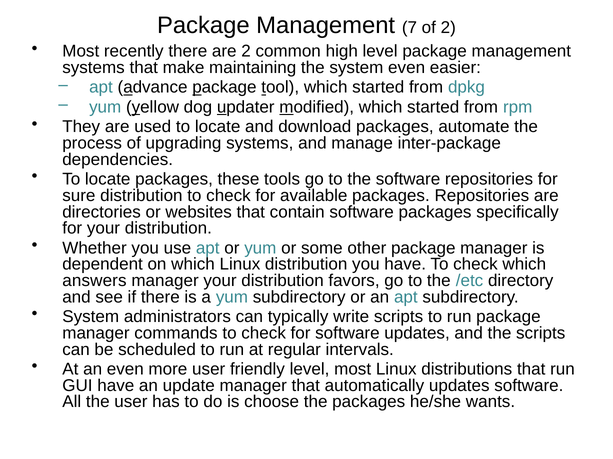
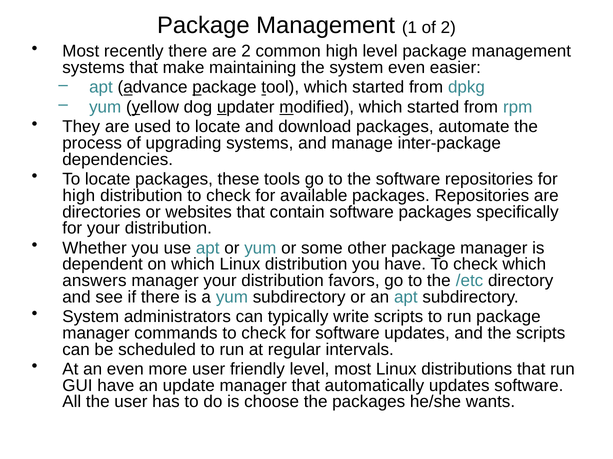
7: 7 -> 1 (409, 28)
sure: sure -> high (79, 196)
